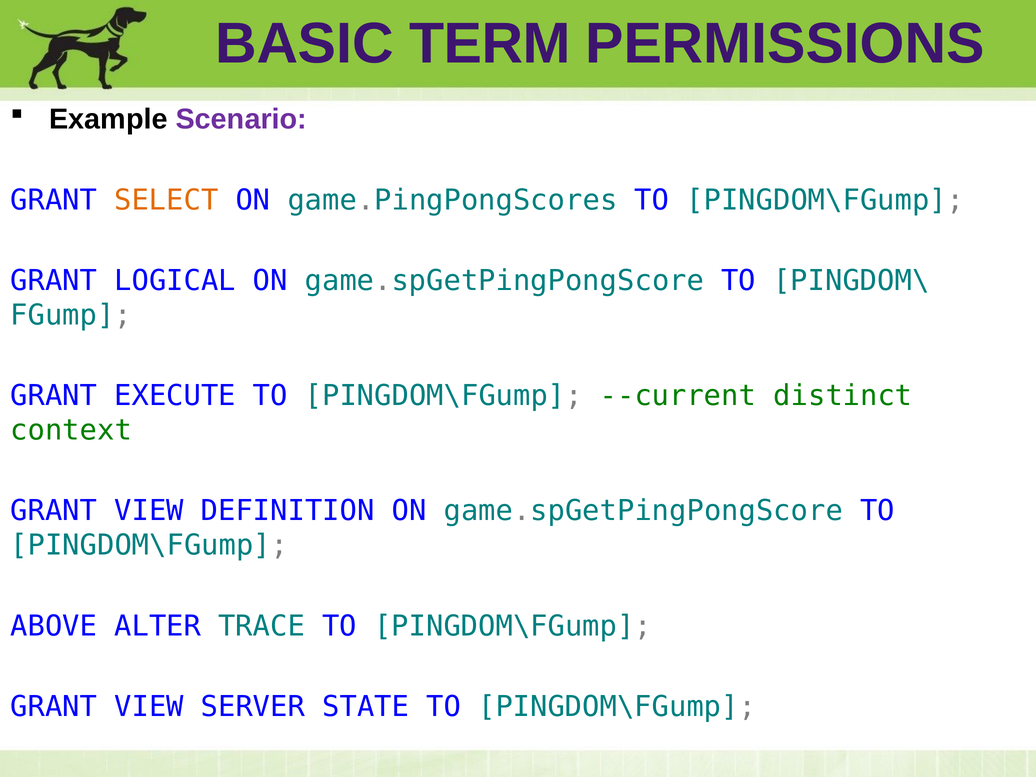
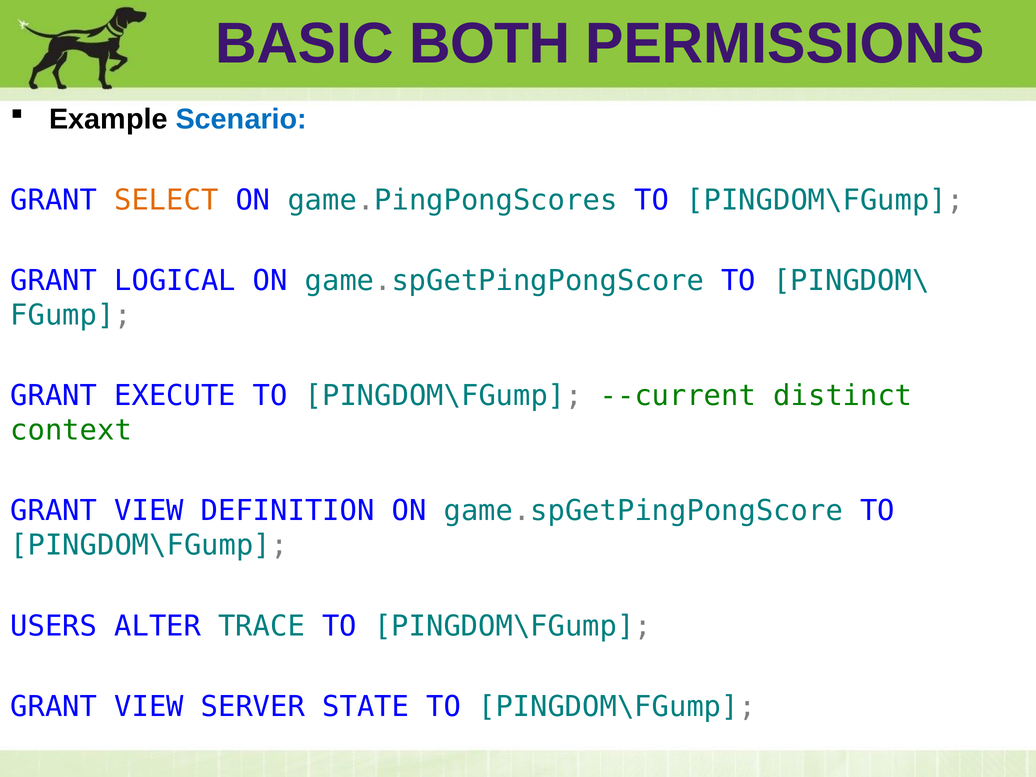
TERM: TERM -> BOTH (490, 44)
Scenario colour: purple -> blue (241, 119)
ABOVE: ABOVE -> USERS (54, 626)
